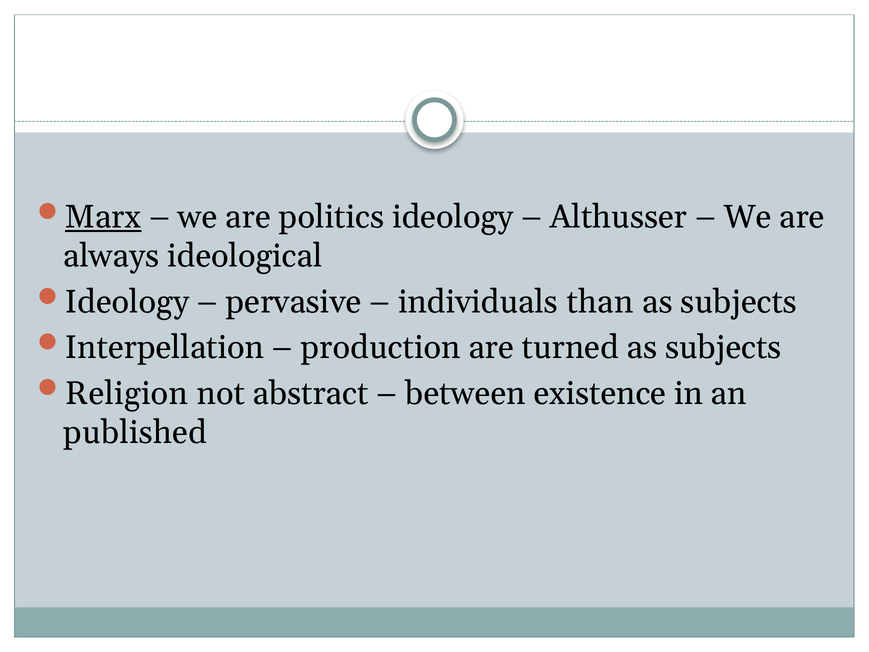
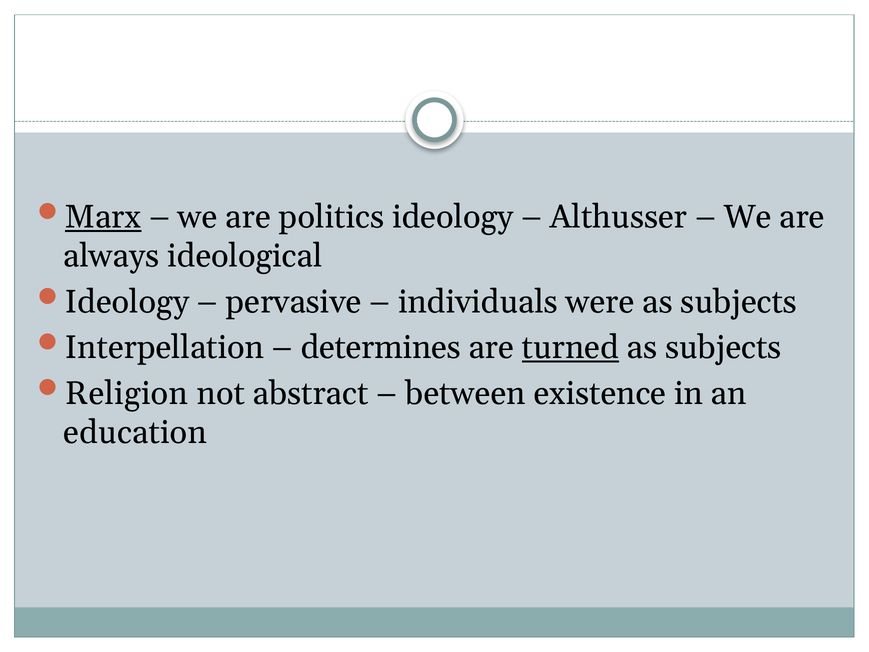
than: than -> were (600, 302)
production: production -> determines (381, 347)
turned underline: none -> present (570, 347)
published: published -> education (135, 432)
